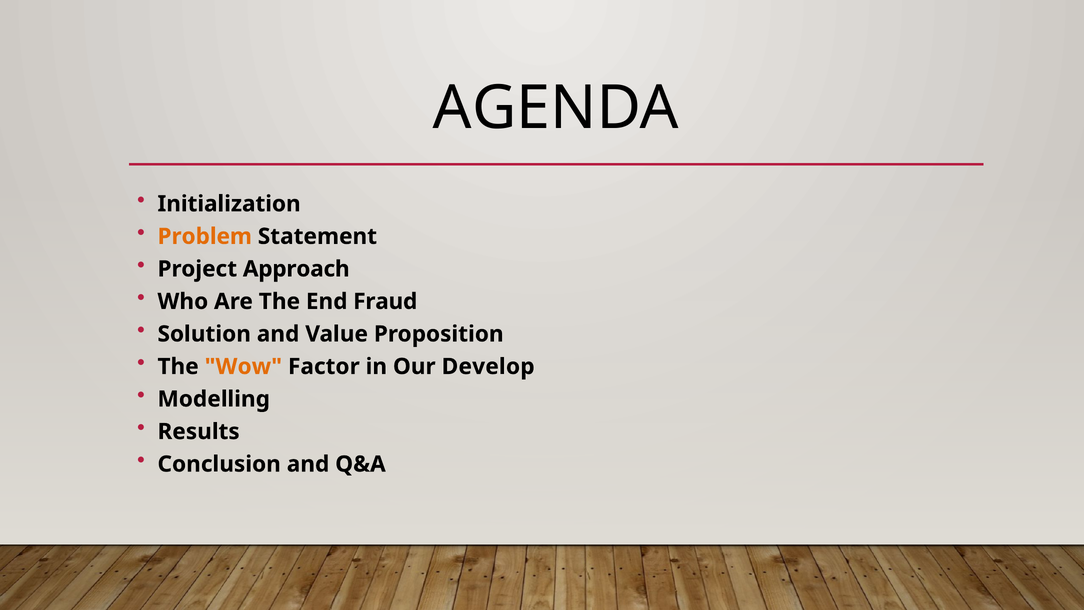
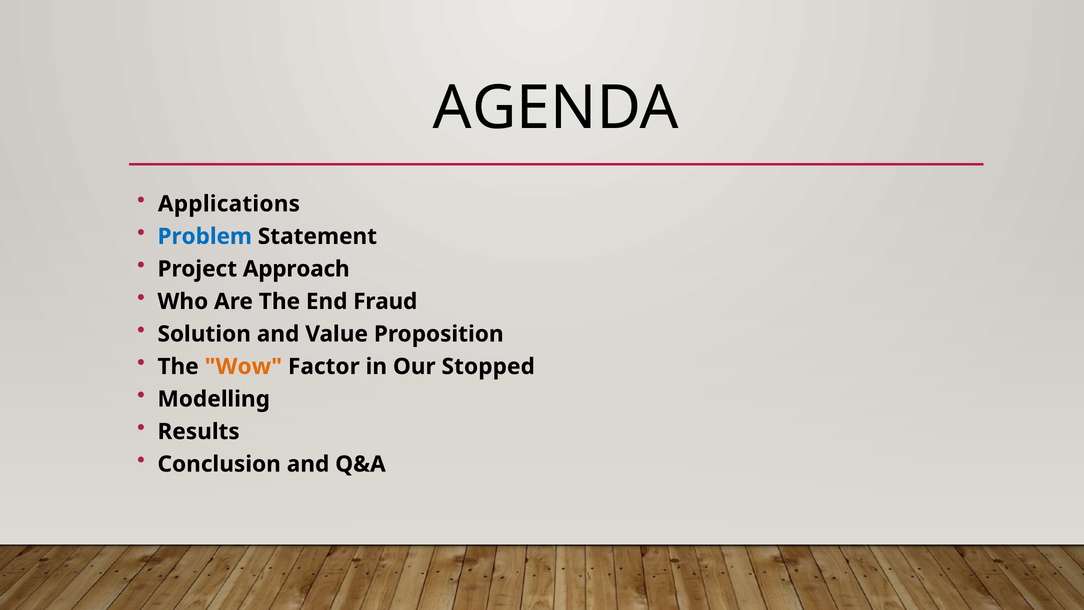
Initialization: Initialization -> Applications (229, 204)
Problem colour: orange -> blue (205, 236)
Develop: Develop -> Stopped (488, 366)
